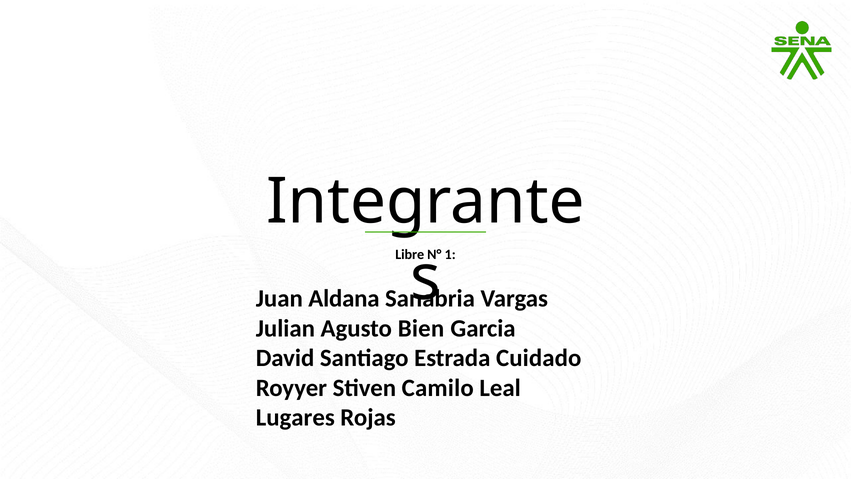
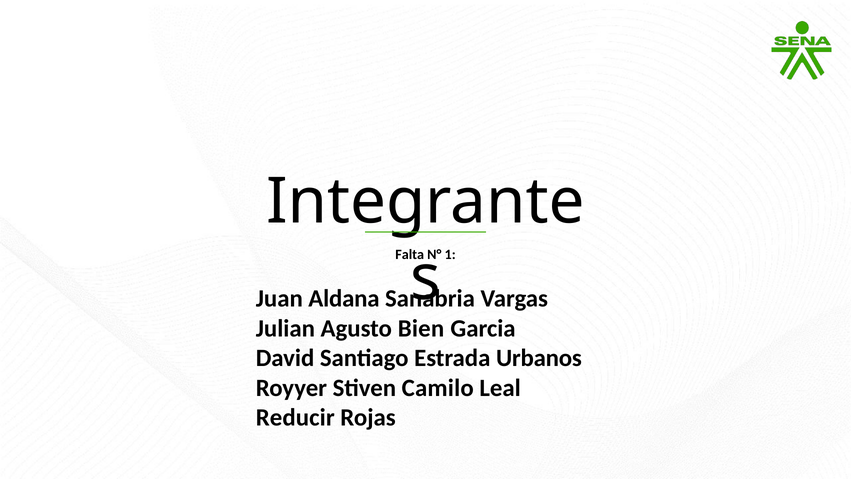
Libre: Libre -> Falta (410, 254)
Cuidado: Cuidado -> Urbanos (539, 358)
Lugares: Lugares -> Reducir (295, 418)
